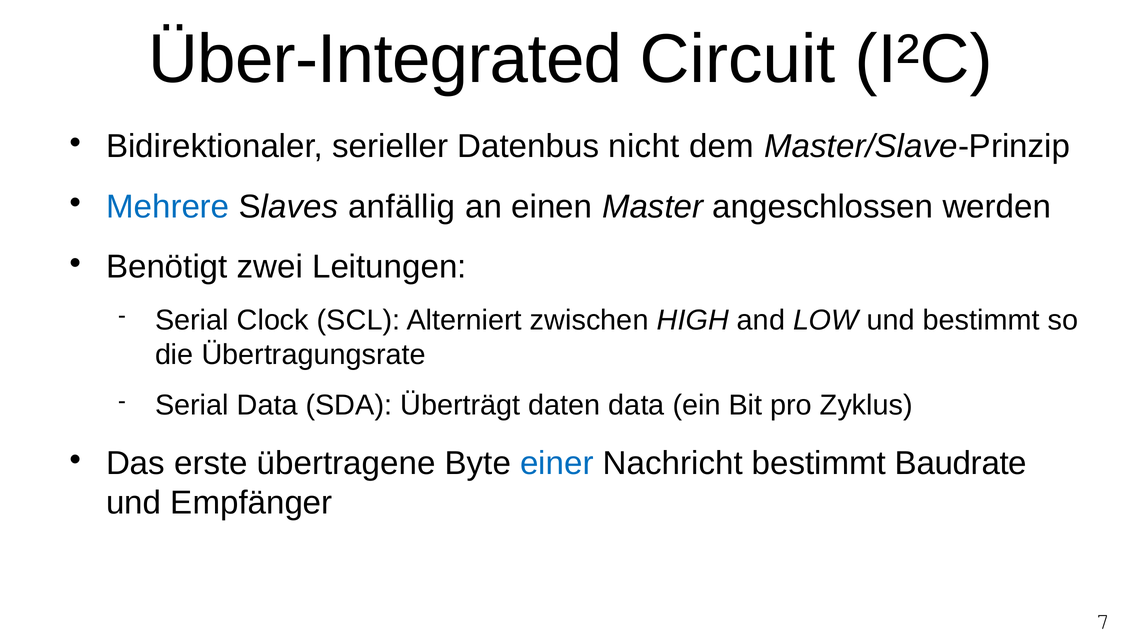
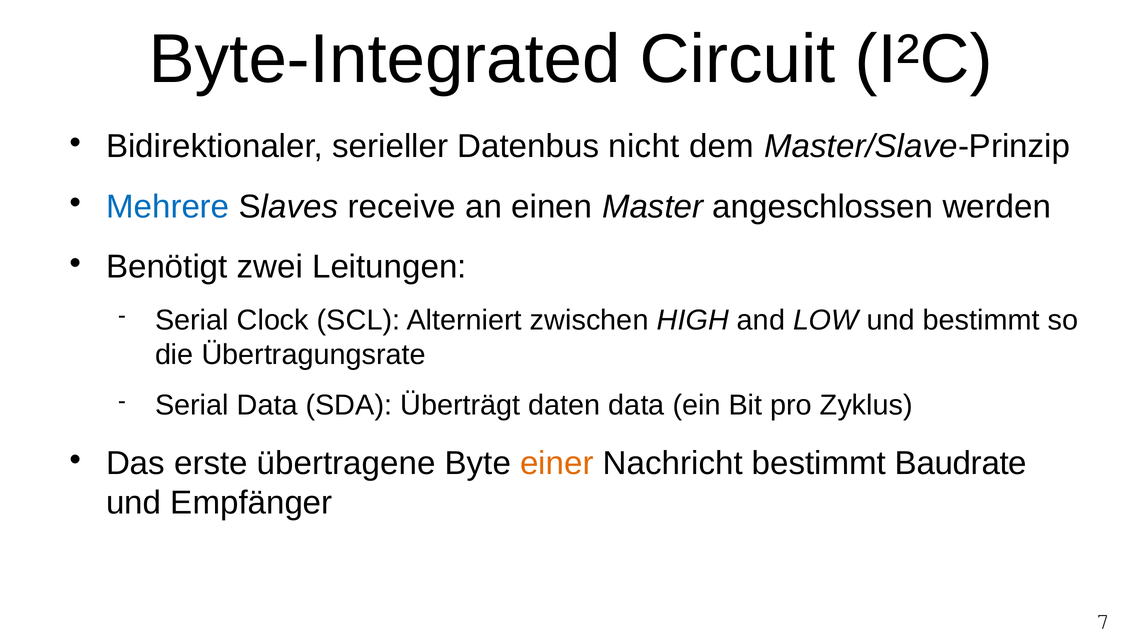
Über-Integrated: Über-Integrated -> Byte-Integrated (385, 60)
anfällig: anfällig -> receive (402, 207)
einer colour: blue -> orange (557, 463)
